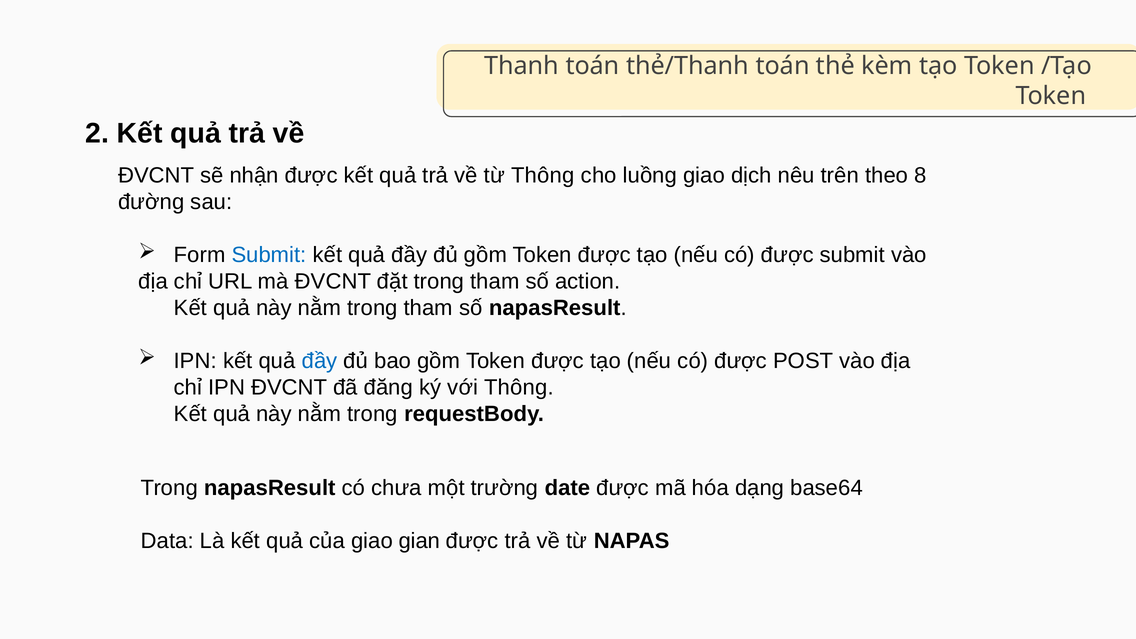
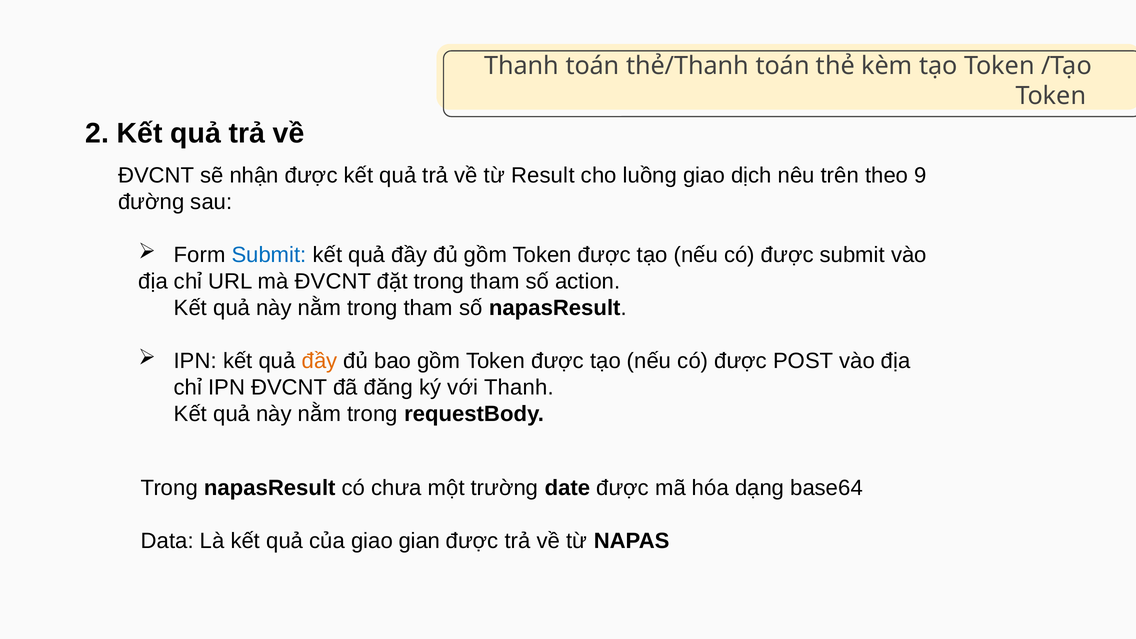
từ Thông: Thông -> Result (543, 175)
8: 8 -> 9 (920, 175)
đầy colour: blue -> orange (320, 361)
với Thông: Thông -> Thanh (519, 387)
